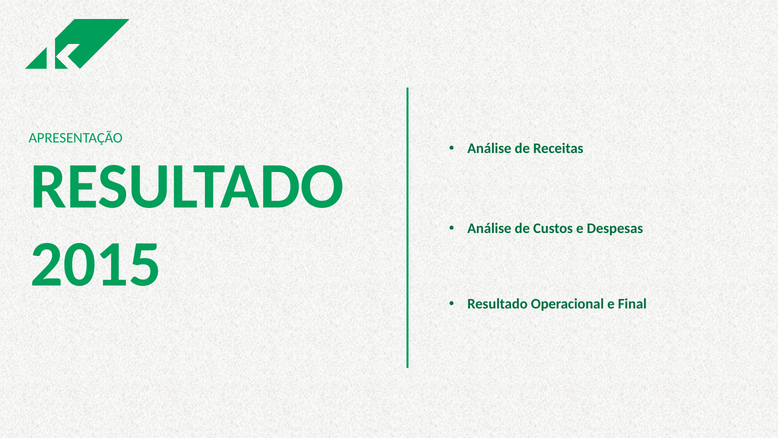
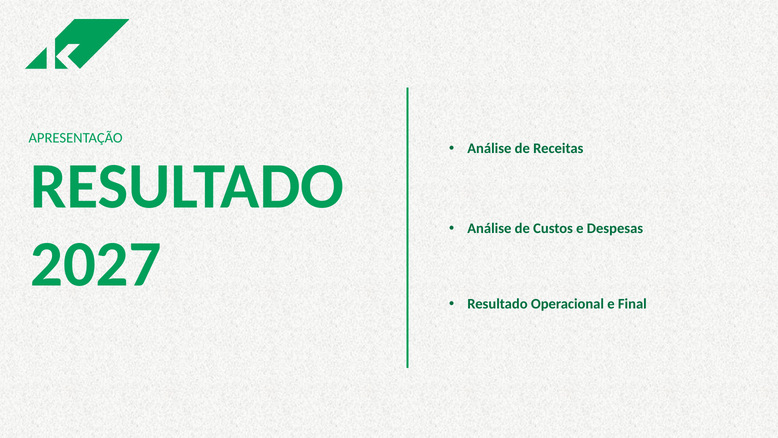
2015: 2015 -> 2027 (96, 264)
